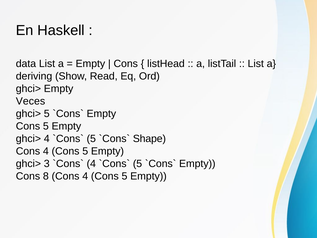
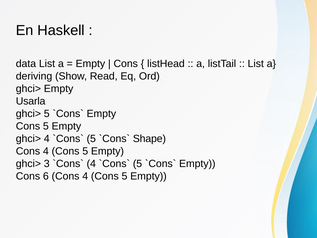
Veces: Veces -> Usarla (31, 101)
8: 8 -> 6 (46, 176)
